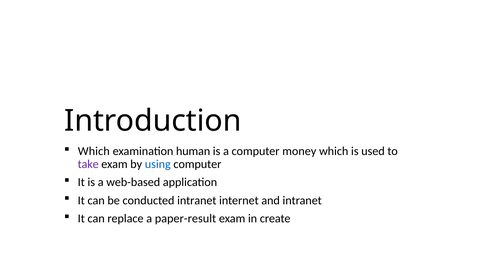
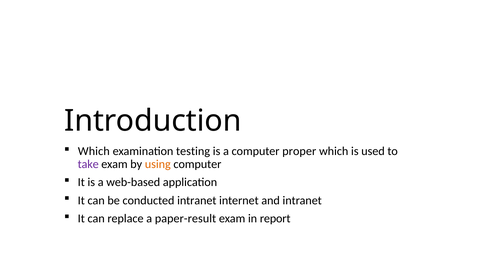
human: human -> testing (193, 151)
money: money -> proper (299, 151)
using colour: blue -> orange (158, 164)
create: create -> report (275, 219)
